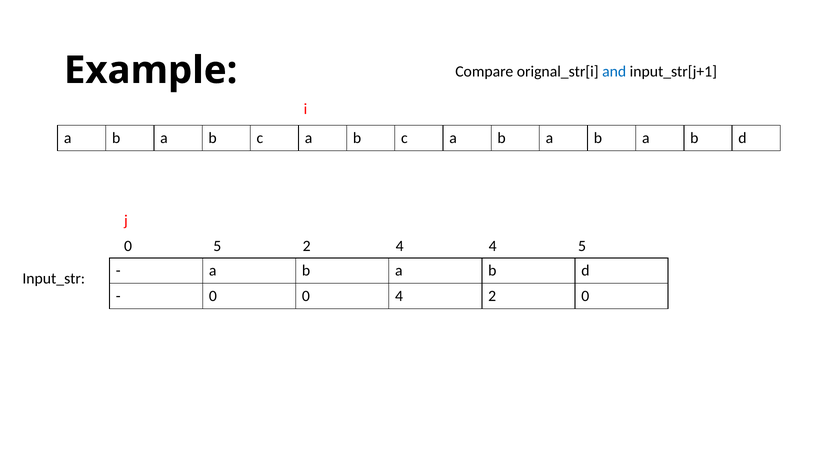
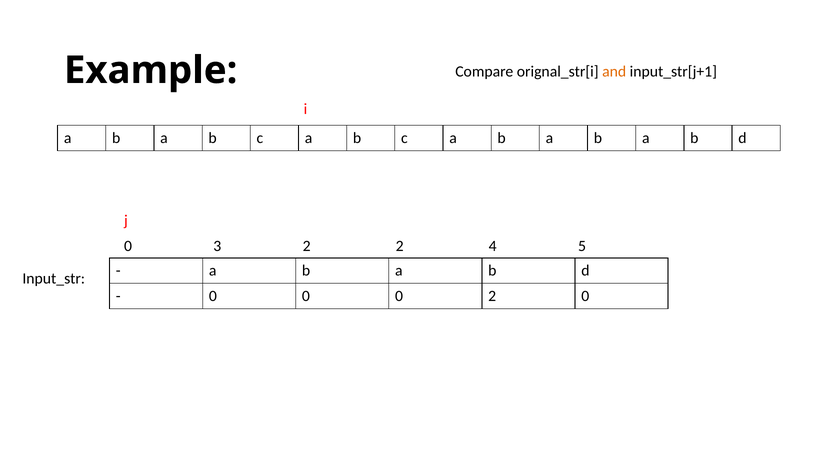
and colour: blue -> orange (614, 72)
0 5: 5 -> 3 (217, 246)
2 4: 4 -> 2 (400, 246)
0 0 4: 4 -> 0 (399, 297)
